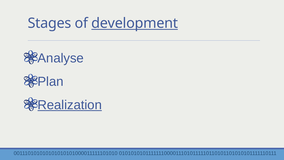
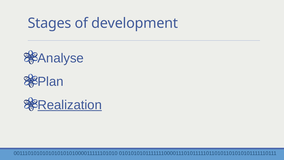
development underline: present -> none (135, 23)
